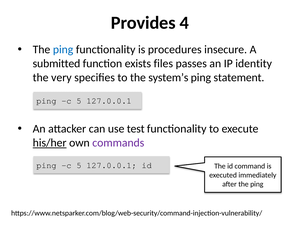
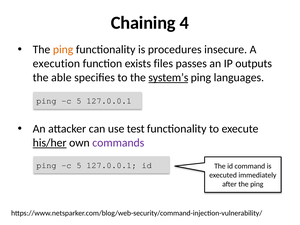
Provides: Provides -> Chaining (143, 23)
ping colour: blue -> orange (63, 50)
submitted: submitted -> execution (56, 64)
identity: identity -> outputs (254, 64)
very: very -> able (61, 78)
system’s underline: none -> present (168, 78)
statement: statement -> languages (239, 78)
